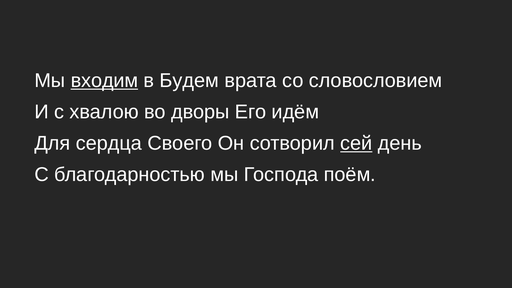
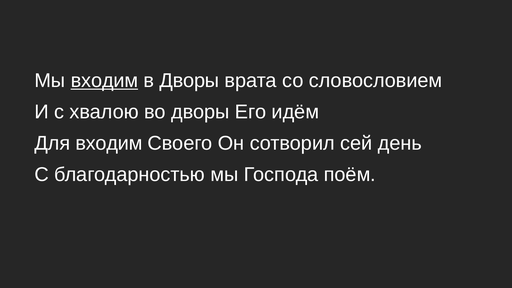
в Будем: Будем -> Дворы (189, 81)
Для сердца: сердца -> входим (109, 143)
сей underline: present -> none (356, 143)
